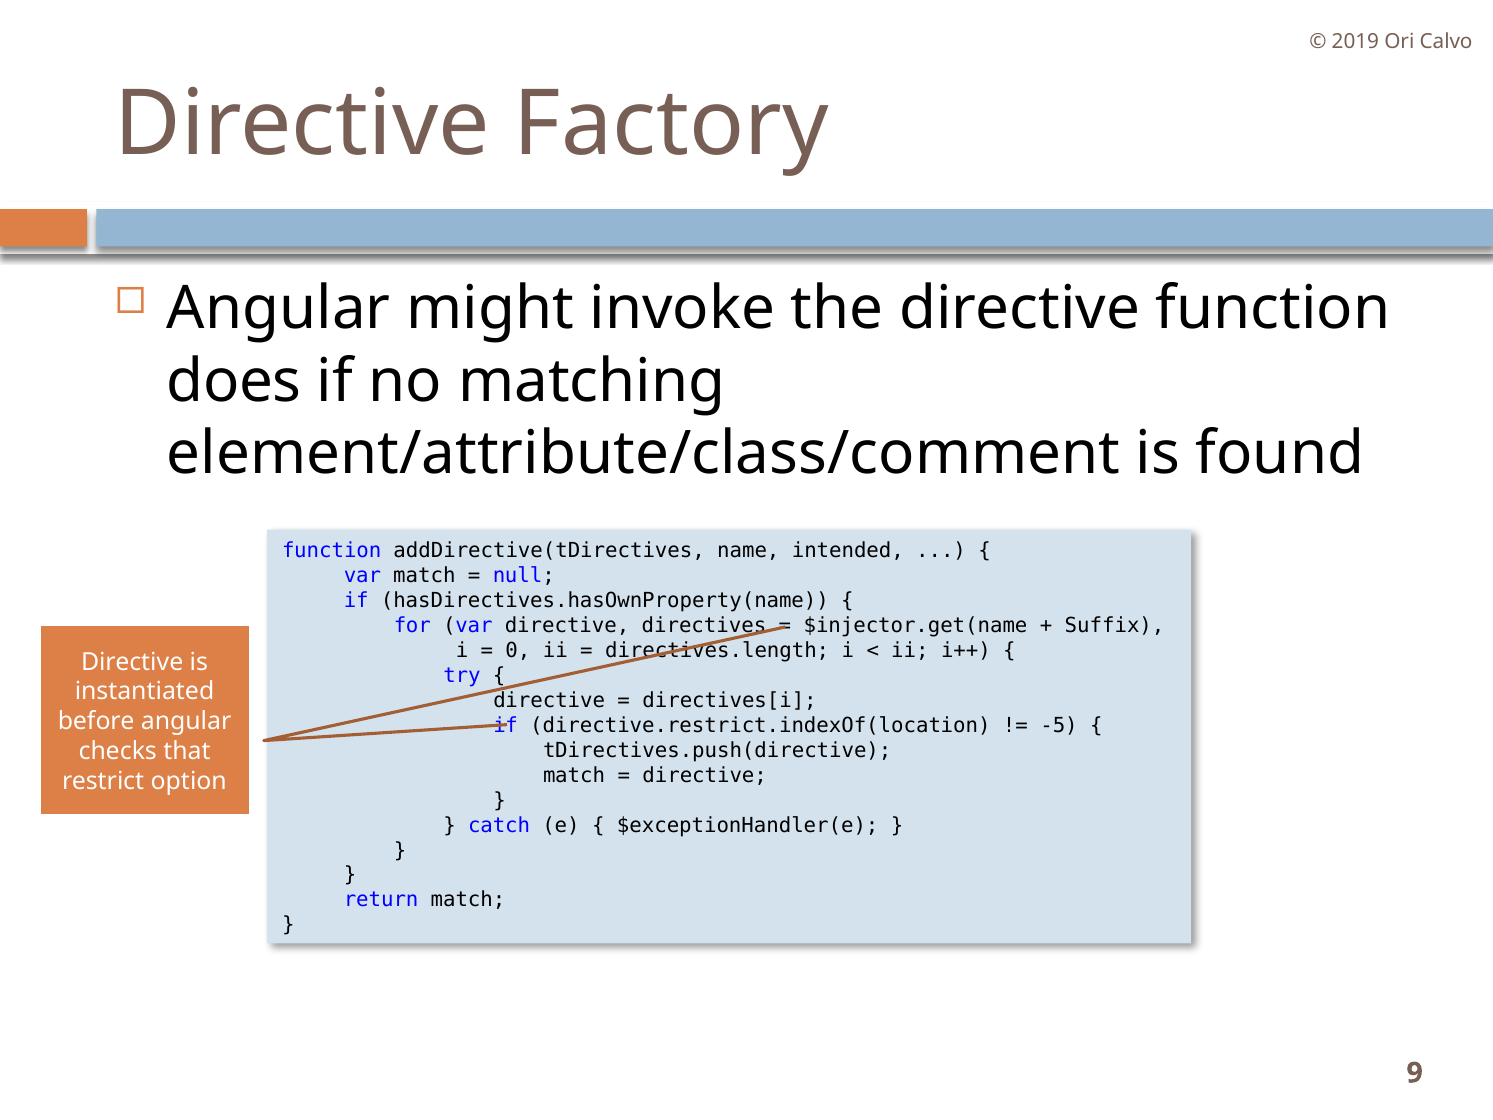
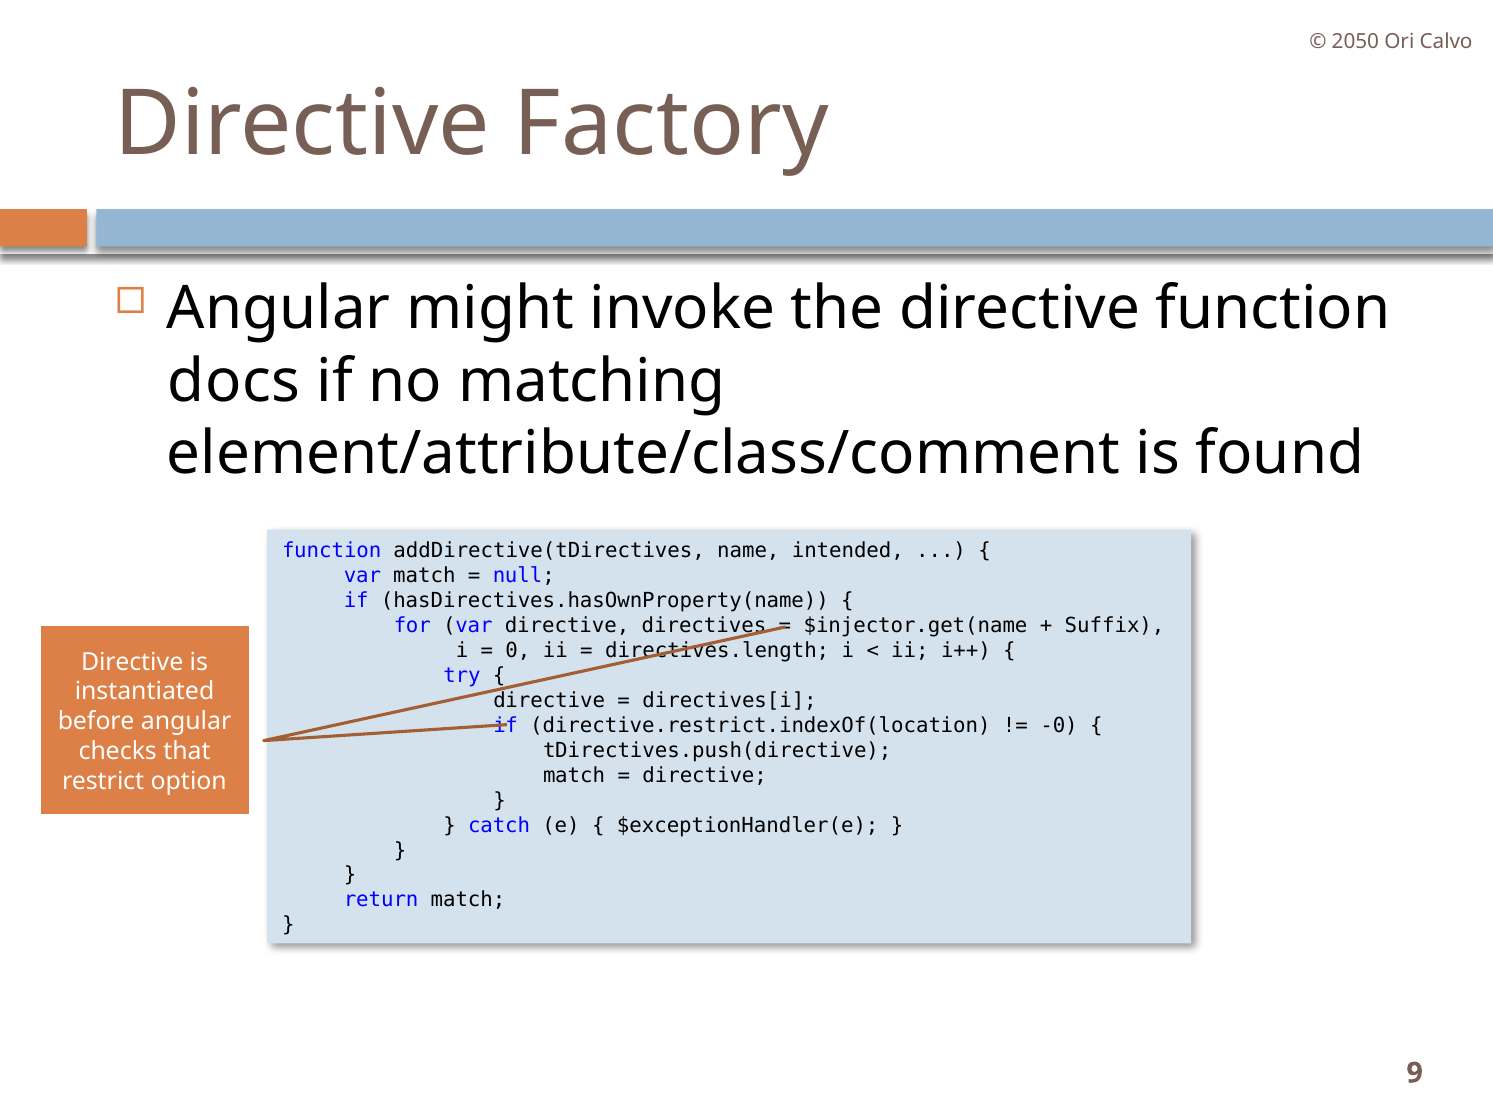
2019: 2019 -> 2050 (1355, 42)
does: does -> docs (234, 381)
-5: -5 -> -0 (1059, 725)
